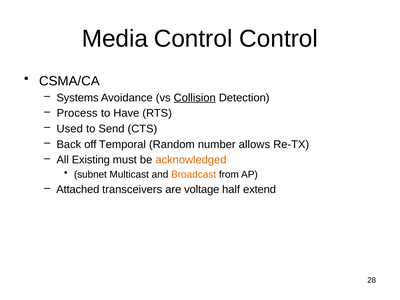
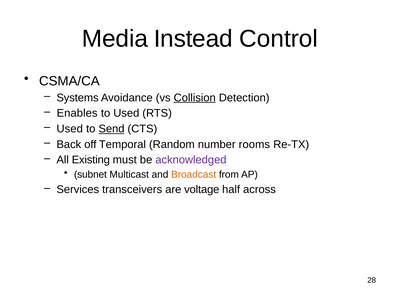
Media Control: Control -> Instead (193, 39)
Process: Process -> Enables (77, 113)
to Have: Have -> Used (126, 113)
Send underline: none -> present (112, 129)
allows: allows -> rooms (254, 144)
acknowledged colour: orange -> purple (191, 160)
Attached: Attached -> Services (78, 189)
extend: extend -> across (259, 189)
